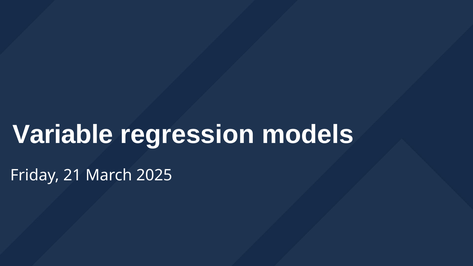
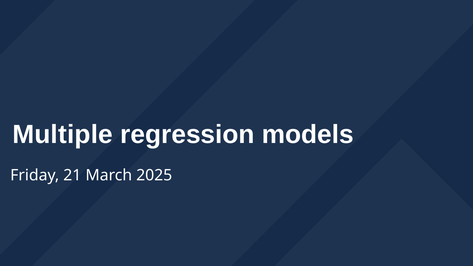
Variable: Variable -> Multiple (63, 135)
